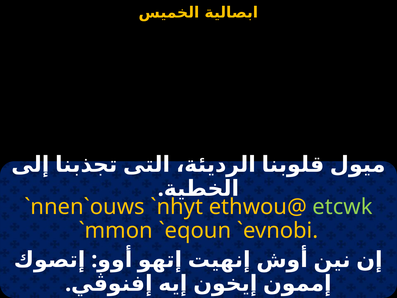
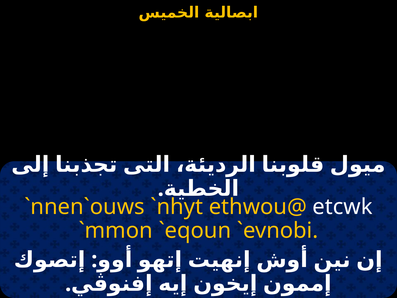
etcwk colour: light green -> white (343, 207)
